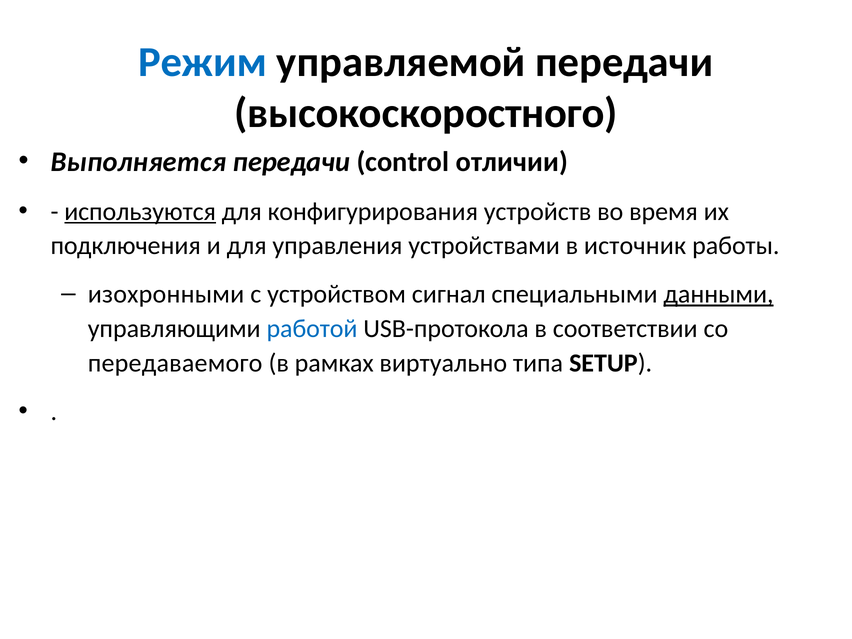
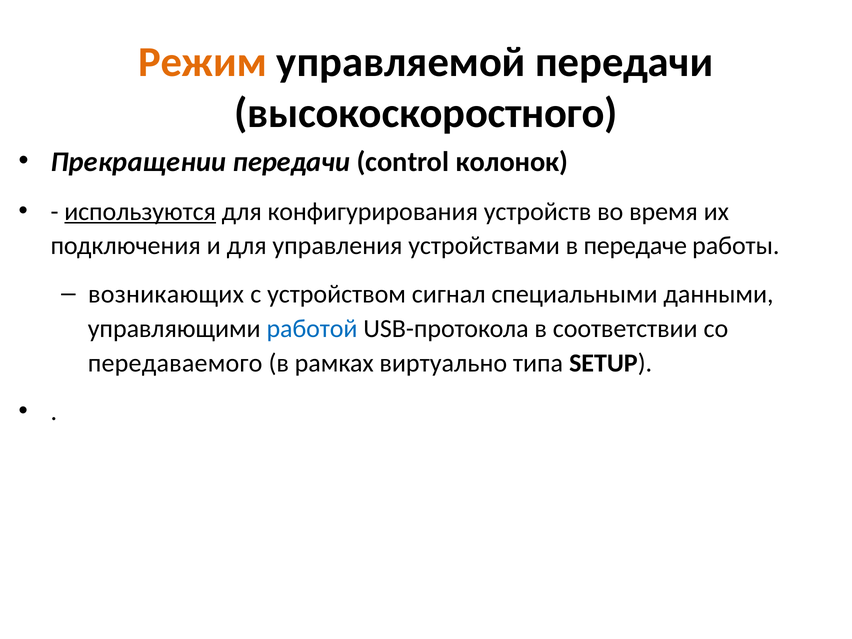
Режим colour: blue -> orange (203, 62)
Выполняется: Выполняется -> Прекращении (138, 162)
отличии: отличии -> колонок (512, 162)
источник: источник -> передаче (635, 246)
изохронными: изохронными -> возникающих (166, 294)
данными underline: present -> none (719, 294)
